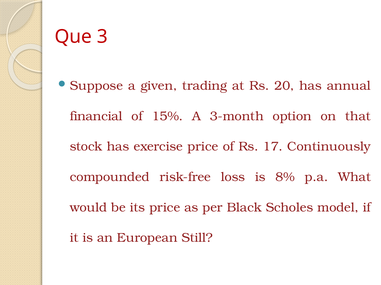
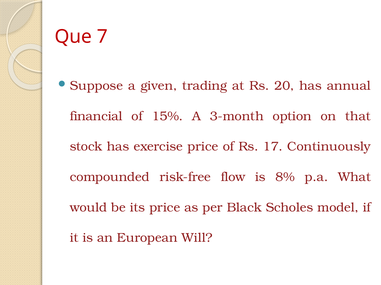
3: 3 -> 7 (102, 37)
loss: loss -> flow (233, 177)
Still: Still -> Will (197, 238)
